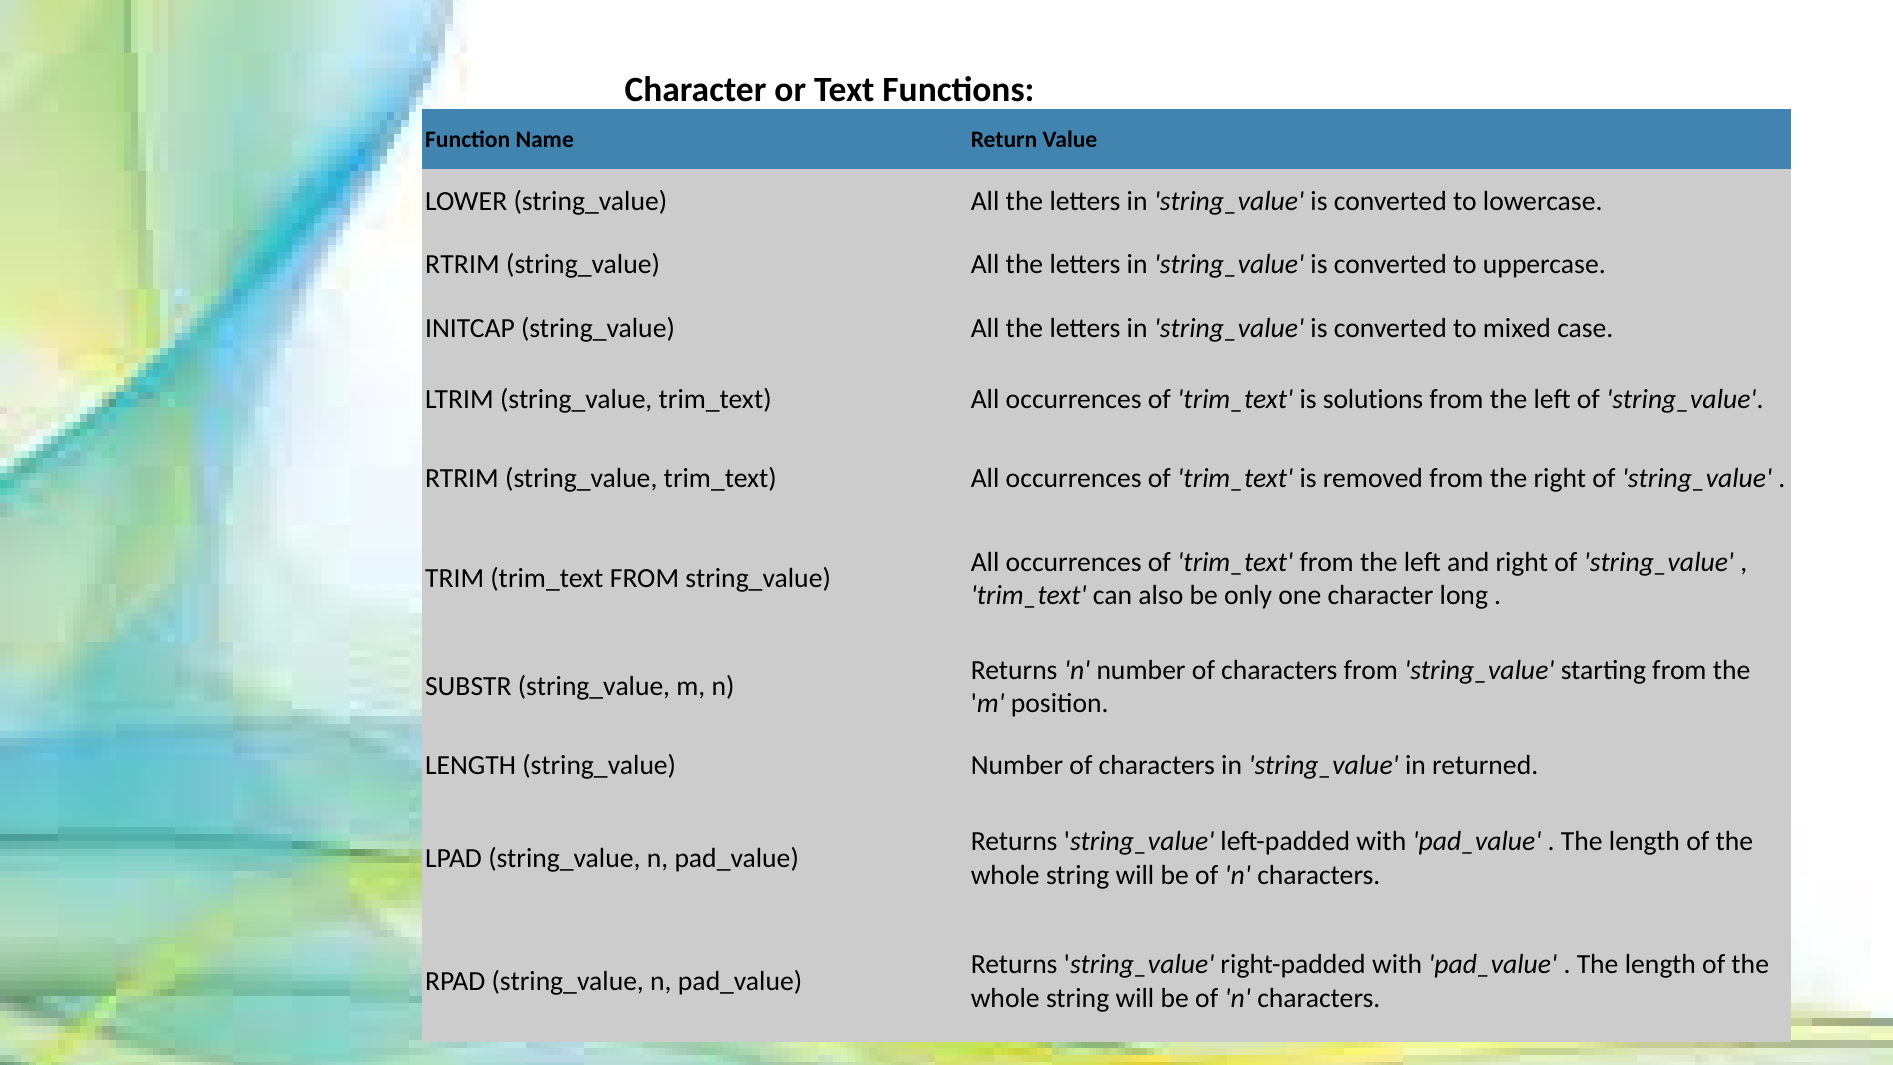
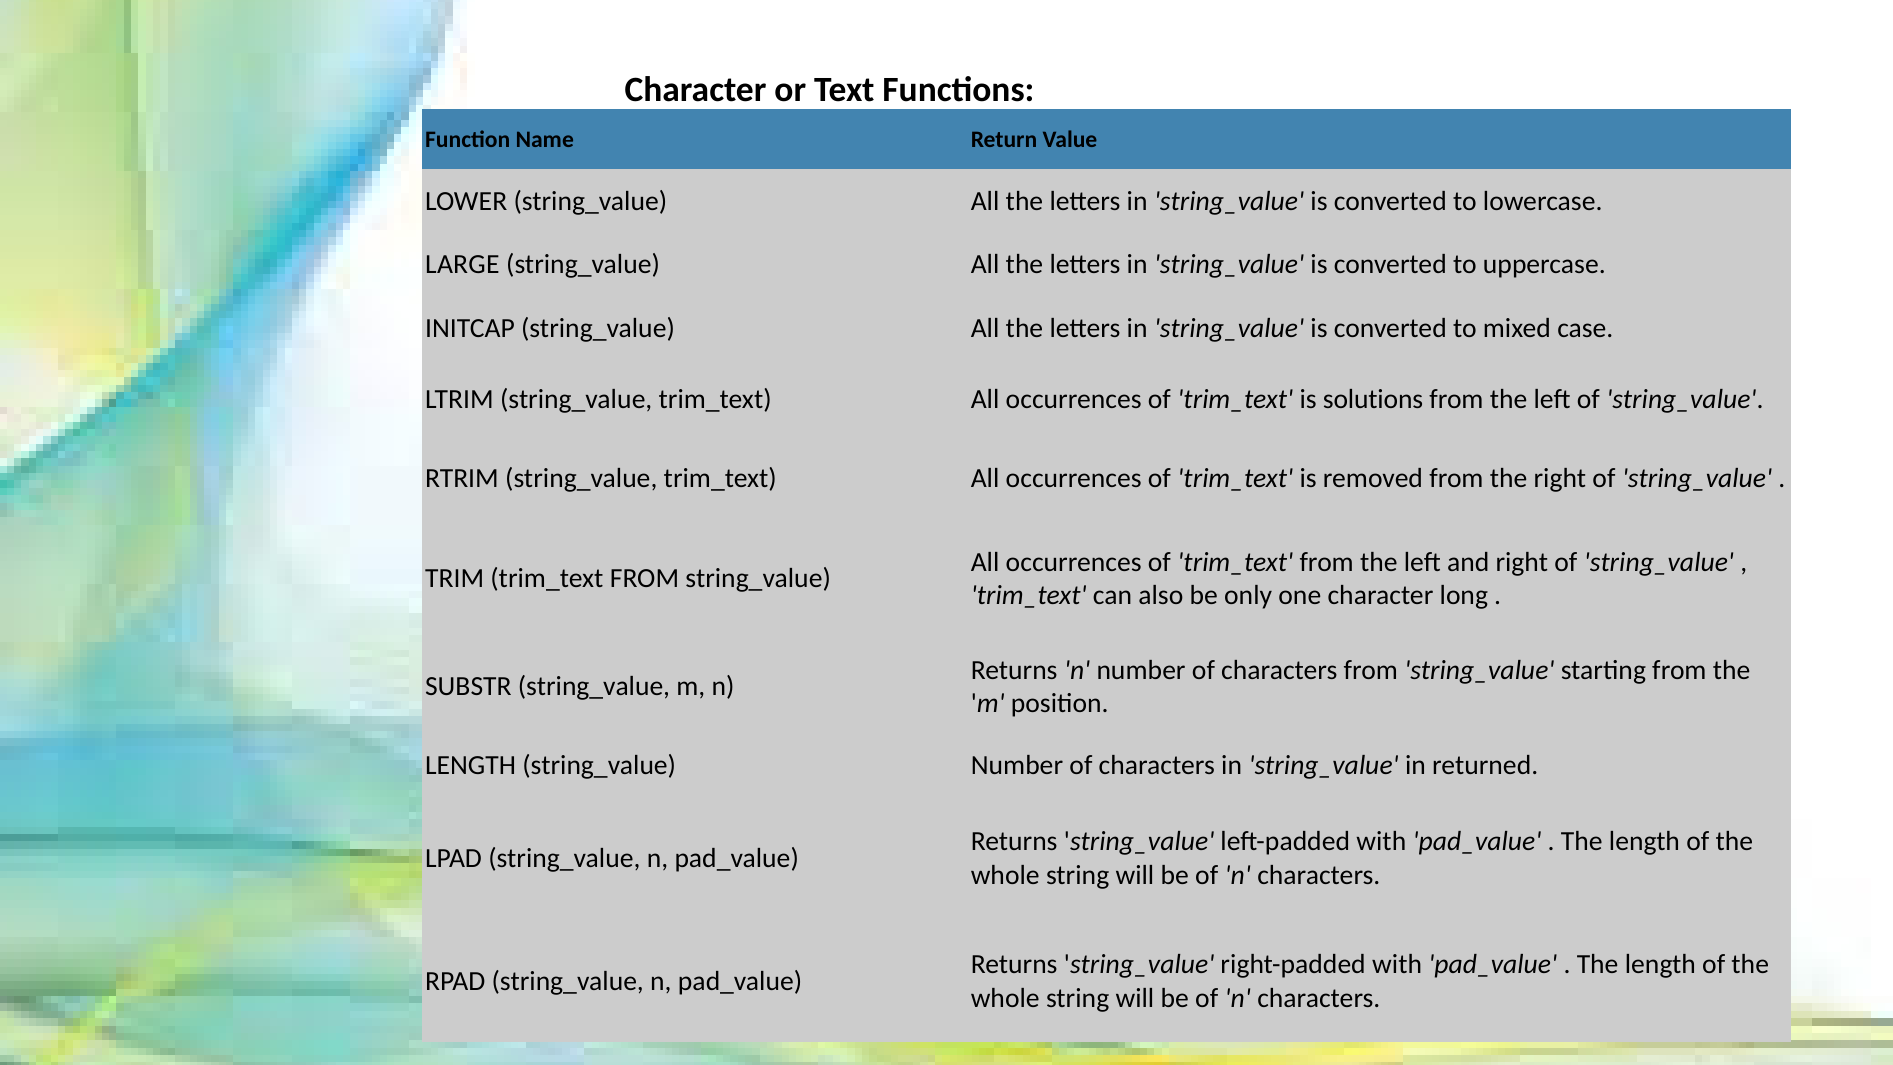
RTRIM: RTRIM -> LARGE (462, 265)
